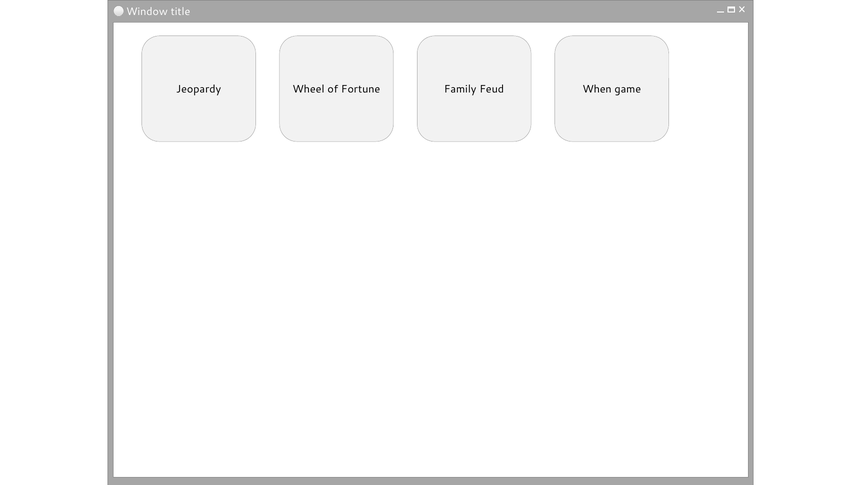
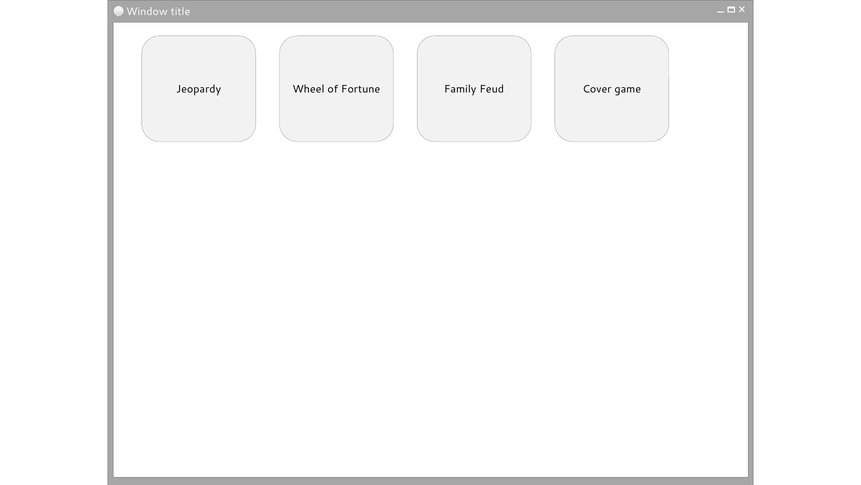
When: When -> Cover (597, 89)
